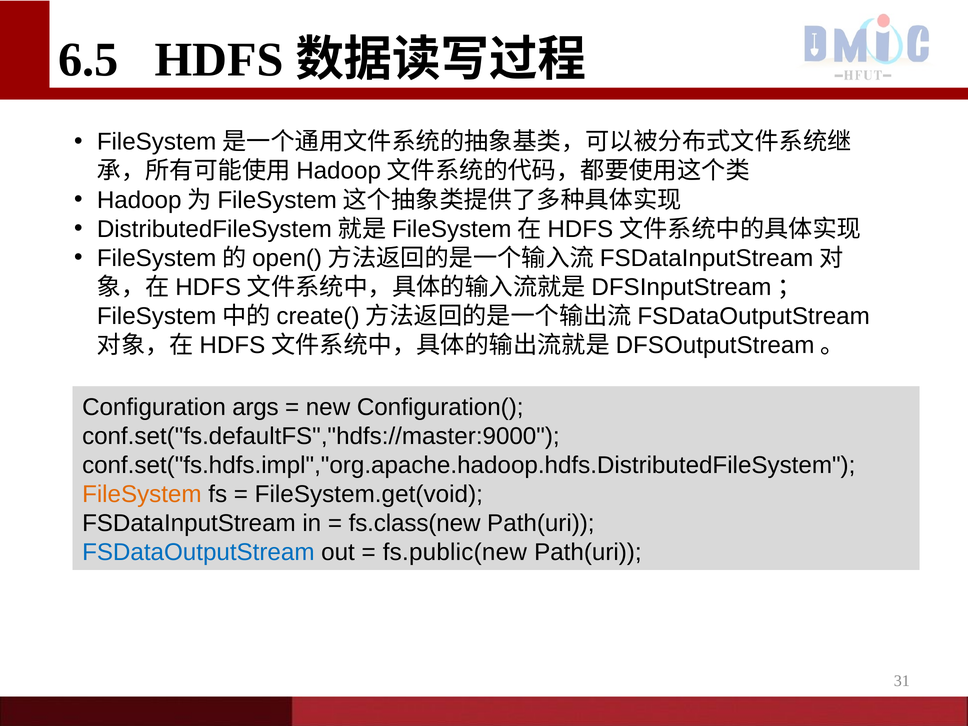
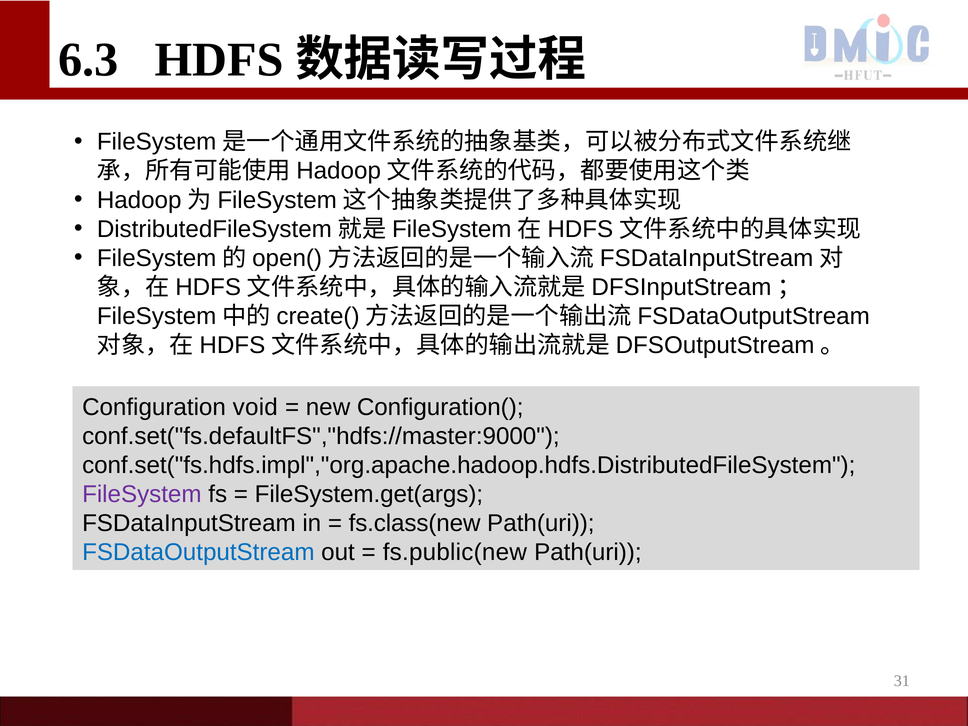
6.5: 6.5 -> 6.3 (88, 60)
args: args -> void (255, 407)
FileSystem colour: orange -> purple (142, 494)
FileSystem.get(void: FileSystem.get(void -> FileSystem.get(args (369, 494)
